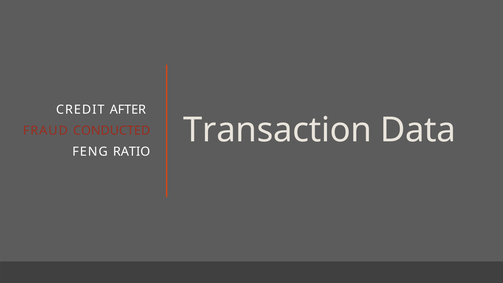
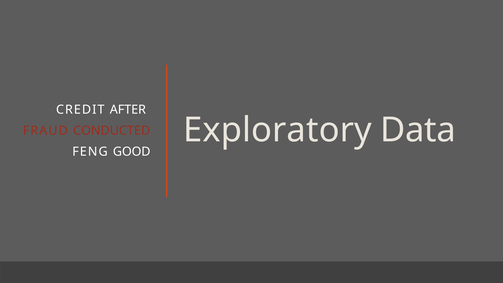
Transaction: Transaction -> Exploratory (277, 130)
RATIO: RATIO -> GOOD (132, 152)
